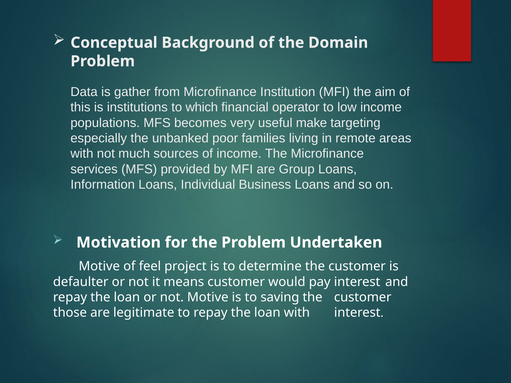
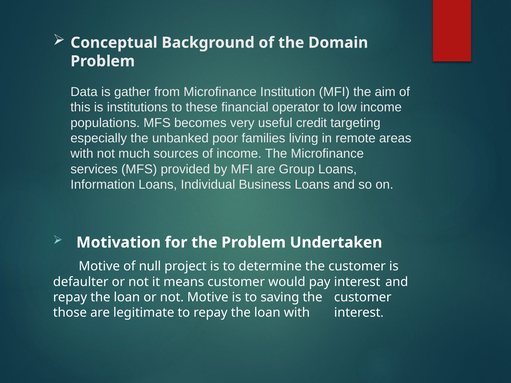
which: which -> these (202, 107)
make: make -> credit (311, 123)
feel: feel -> null (150, 267)
